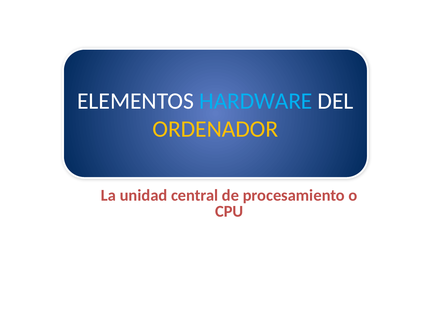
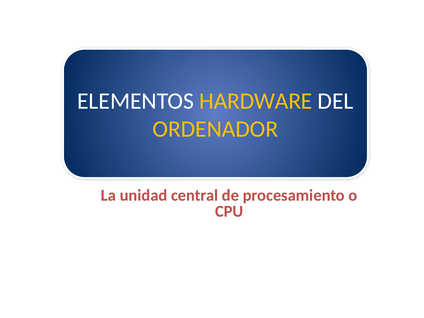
HARDWARE colour: light blue -> yellow (256, 101)
